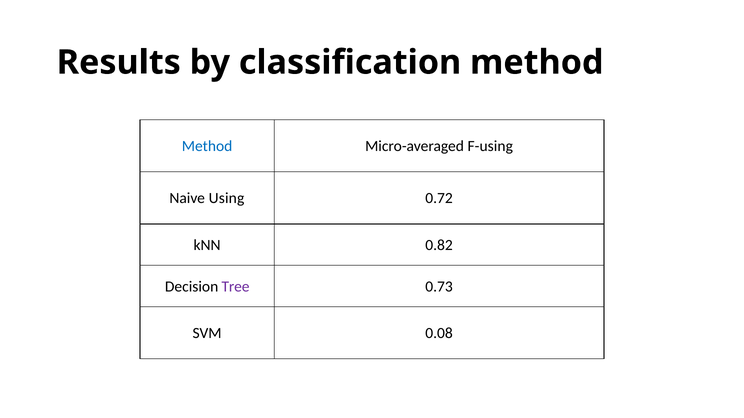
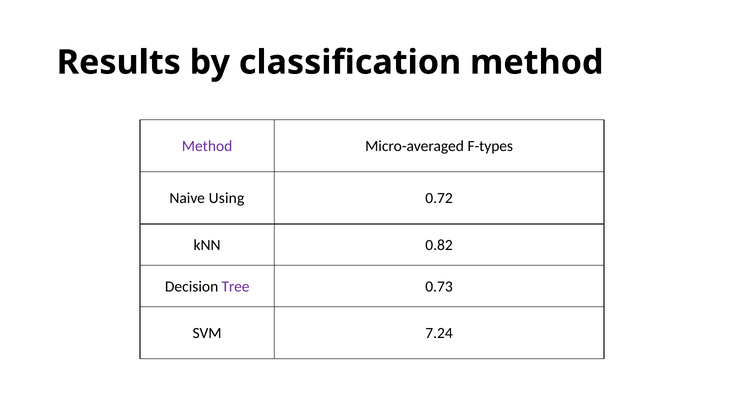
Method colour: blue -> purple (207, 146)
F-using: F-using -> F-types (490, 146)
0.08: 0.08 -> 7.24 (439, 333)
